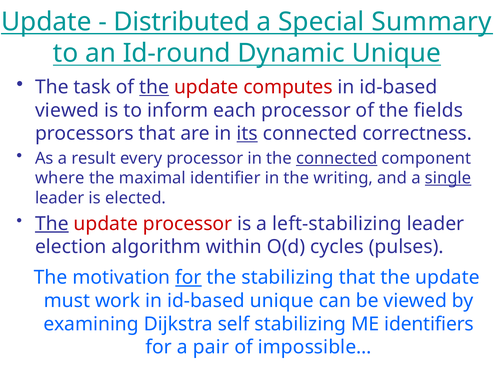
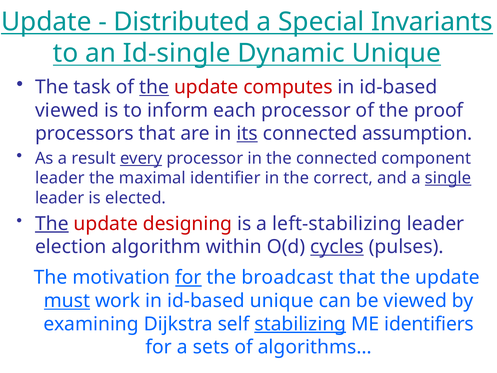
Summary: Summary -> Invariants (432, 22)
Id-round: Id-round -> Id-single (177, 53)
fields: fields -> proof (439, 110)
correctness: correctness -> assumption (417, 133)
every underline: none -> present (141, 158)
connected underline: present -> none (337, 158)
where: where -> leader (60, 178)
writing: writing -> correct (343, 178)
update processor: processor -> designing (188, 223)
cycles underline: none -> present (337, 247)
the stabilizing: stabilizing -> broadcast (287, 277)
must underline: none -> present (67, 301)
stabilizing underline: none -> present (300, 324)
pair: pair -> sets (211, 347)
impossible…: impossible… -> algorithms… (315, 347)
